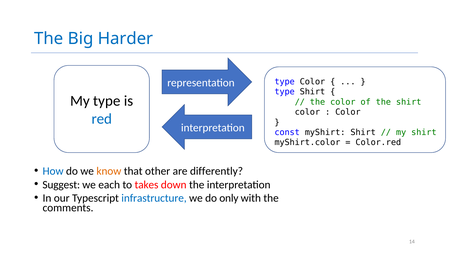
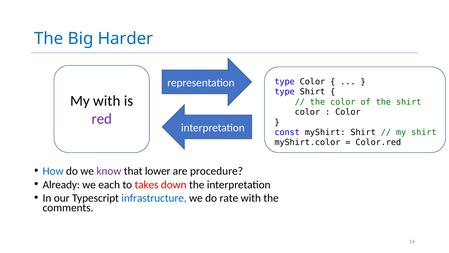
My type: type -> with (107, 101)
red colour: blue -> purple (102, 119)
know colour: orange -> purple (109, 171)
other: other -> lower (158, 171)
differently: differently -> procedure (216, 171)
Suggest: Suggest -> Already (61, 184)
only: only -> rate (229, 198)
